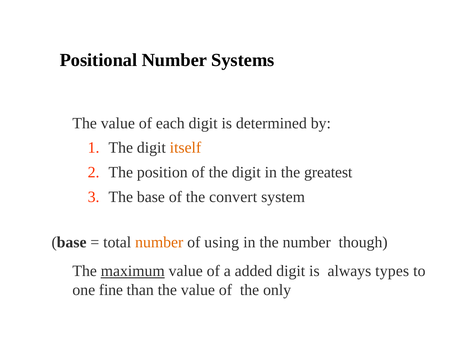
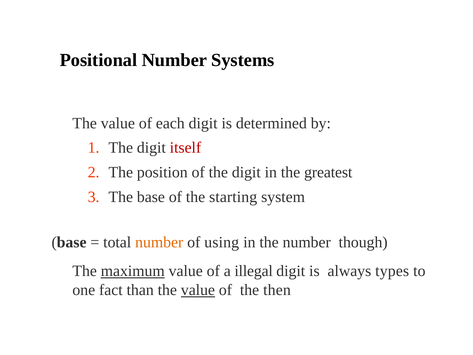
itself colour: orange -> red (185, 148)
convert: convert -> starting (233, 197)
added: added -> illegal (254, 271)
fine: fine -> fact (111, 290)
value underline: none -> present (198, 290)
only: only -> then (277, 290)
